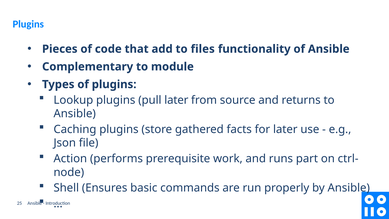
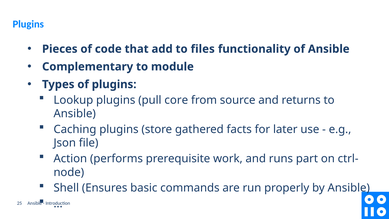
pull later: later -> core (176, 100)
